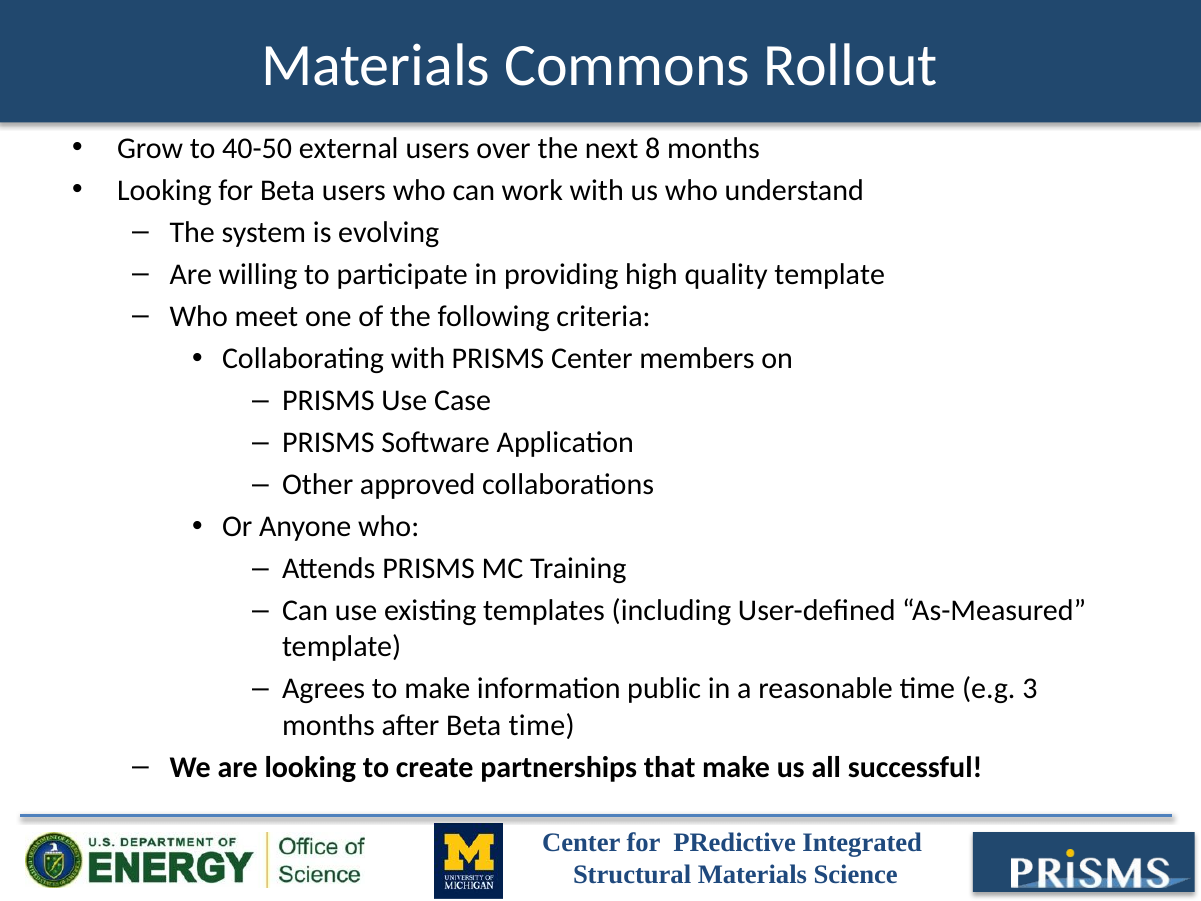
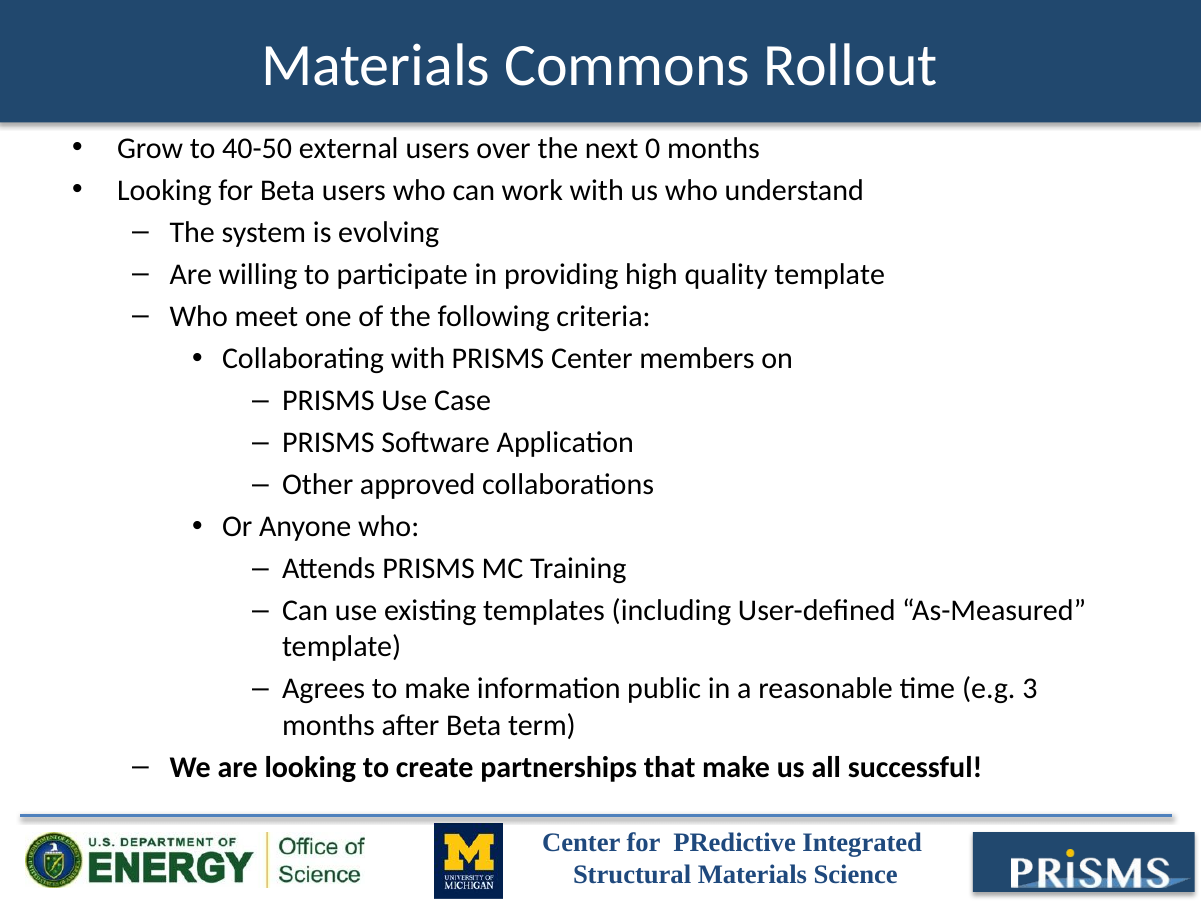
8: 8 -> 0 (653, 148)
Beta time: time -> term (542, 725)
